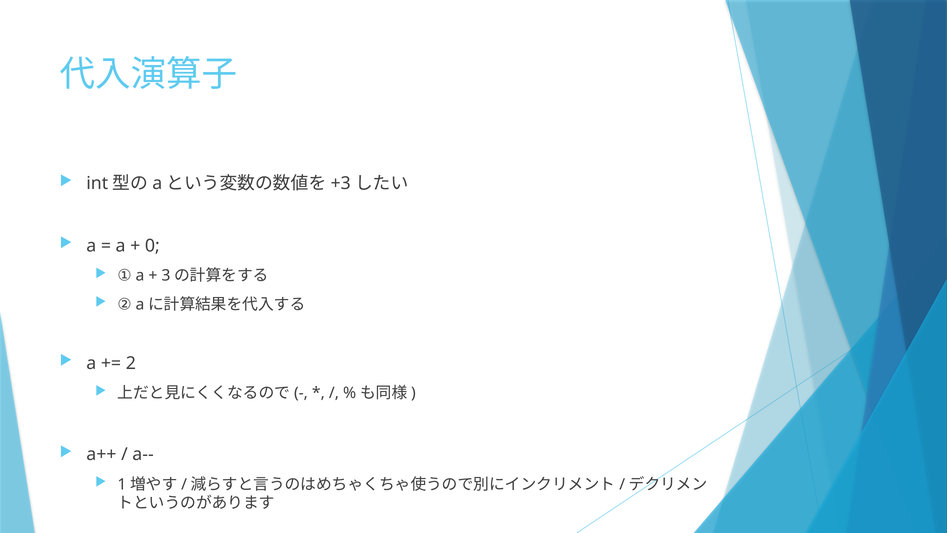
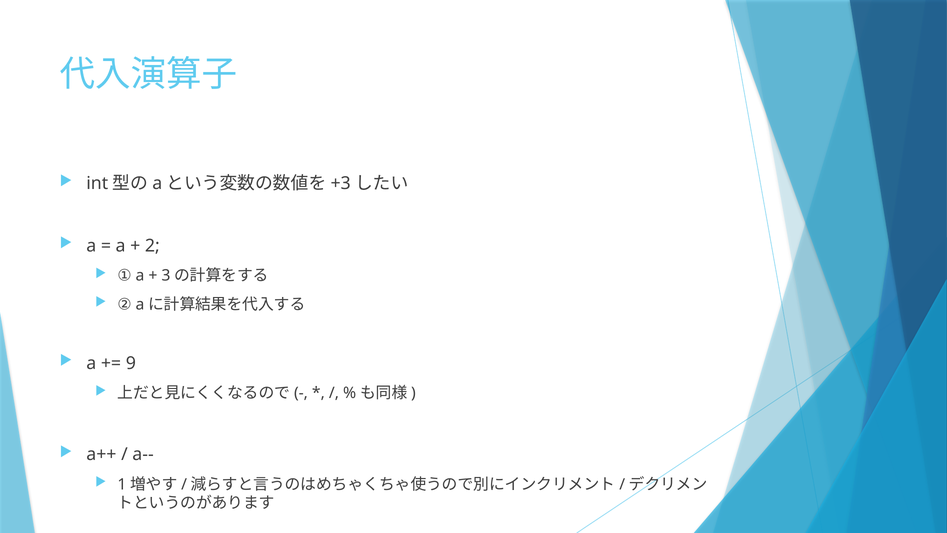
0: 0 -> 2 (152, 246)
2: 2 -> 9 (131, 363)
